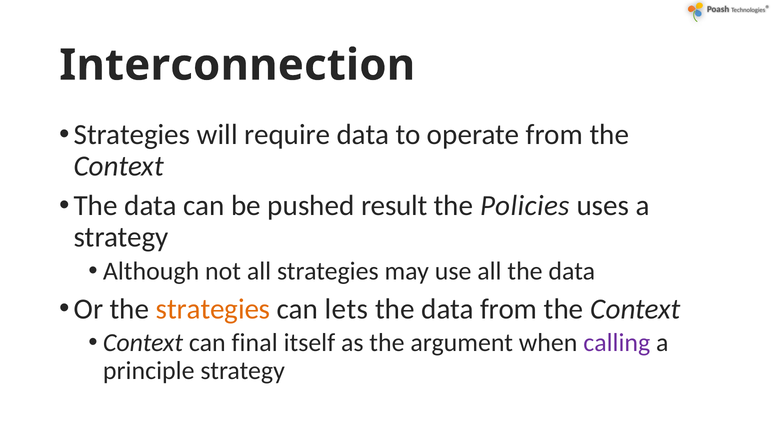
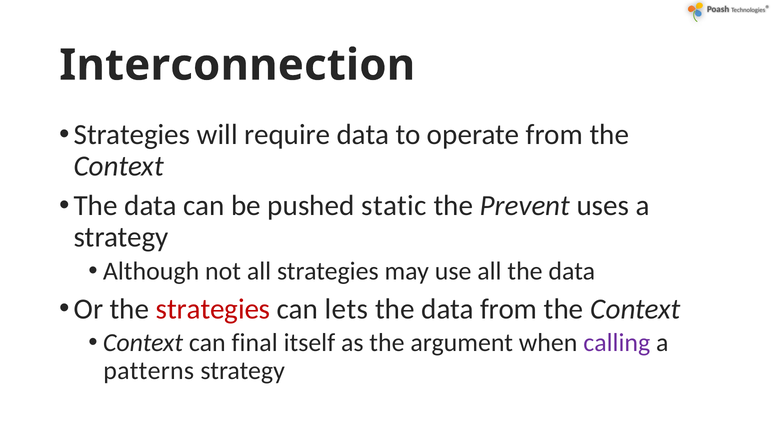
result: result -> static (394, 206)
Policies: Policies -> Prevent (525, 206)
strategies colour: orange -> red (213, 309)
principle: principle -> patterns (149, 371)
